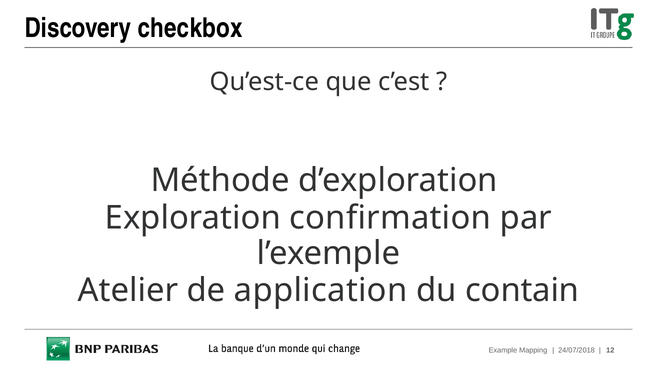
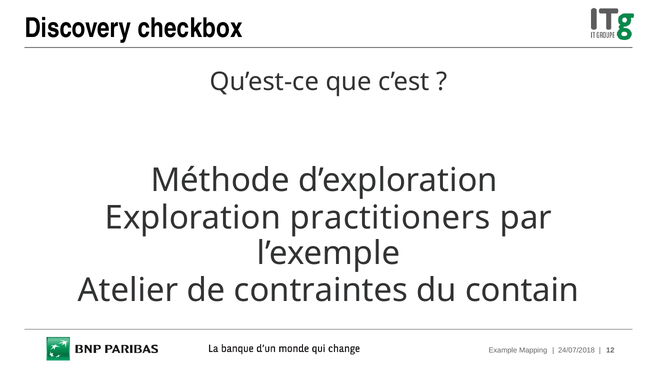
confirmation: confirmation -> practitioners (390, 218)
application: application -> contraintes (321, 290)
